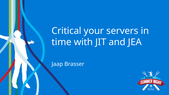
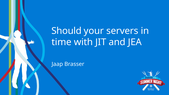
Critical: Critical -> Should (67, 31)
